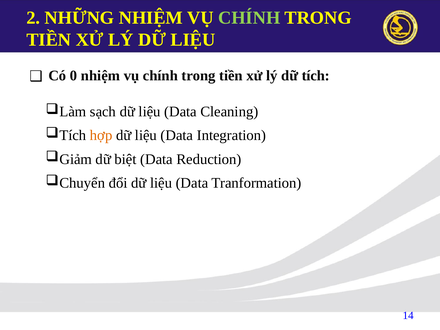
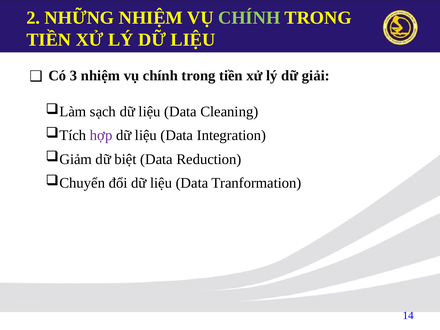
0: 0 -> 3 (74, 76)
tích: tích -> giải (316, 76)
hợp colour: orange -> purple (101, 135)
